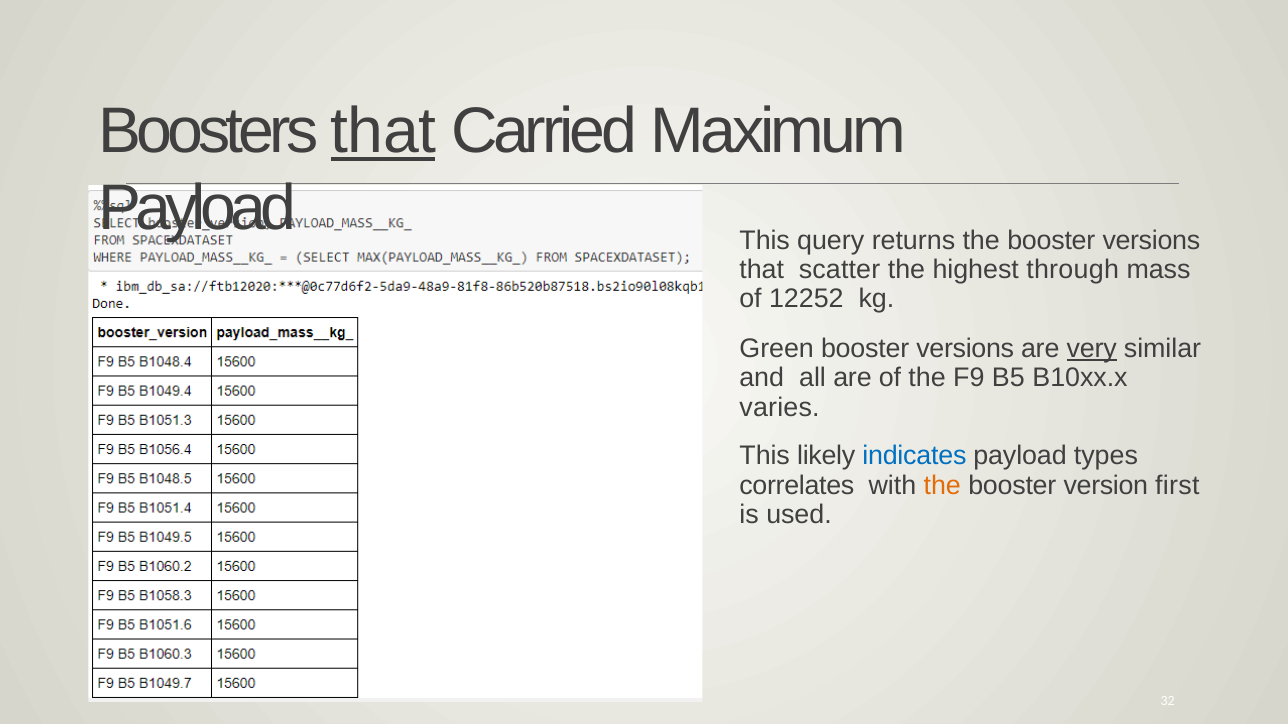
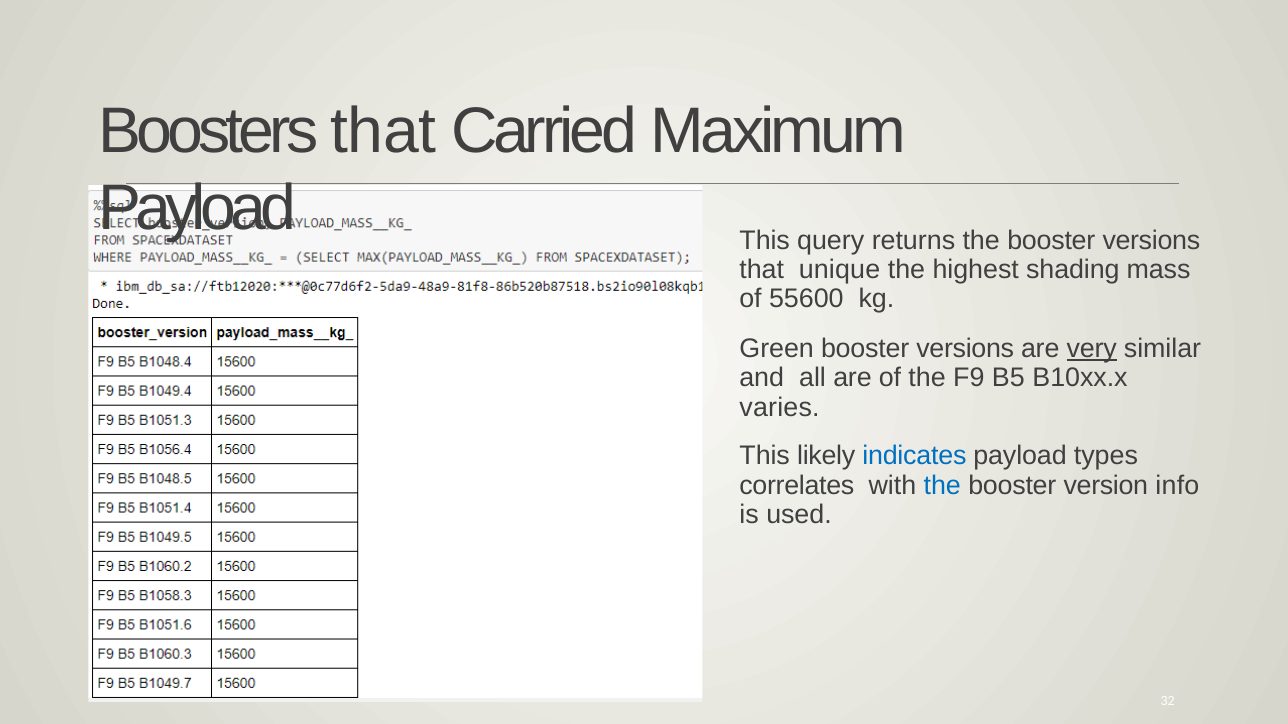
that underline: present -> none (383, 131)
scatter: scatter -> unique (840, 270)
through: through -> shading (1073, 270)
12252: 12252 -> 55600 (806, 299)
the colour: orange -> blue (942, 486)
first: first -> info (1177, 486)
